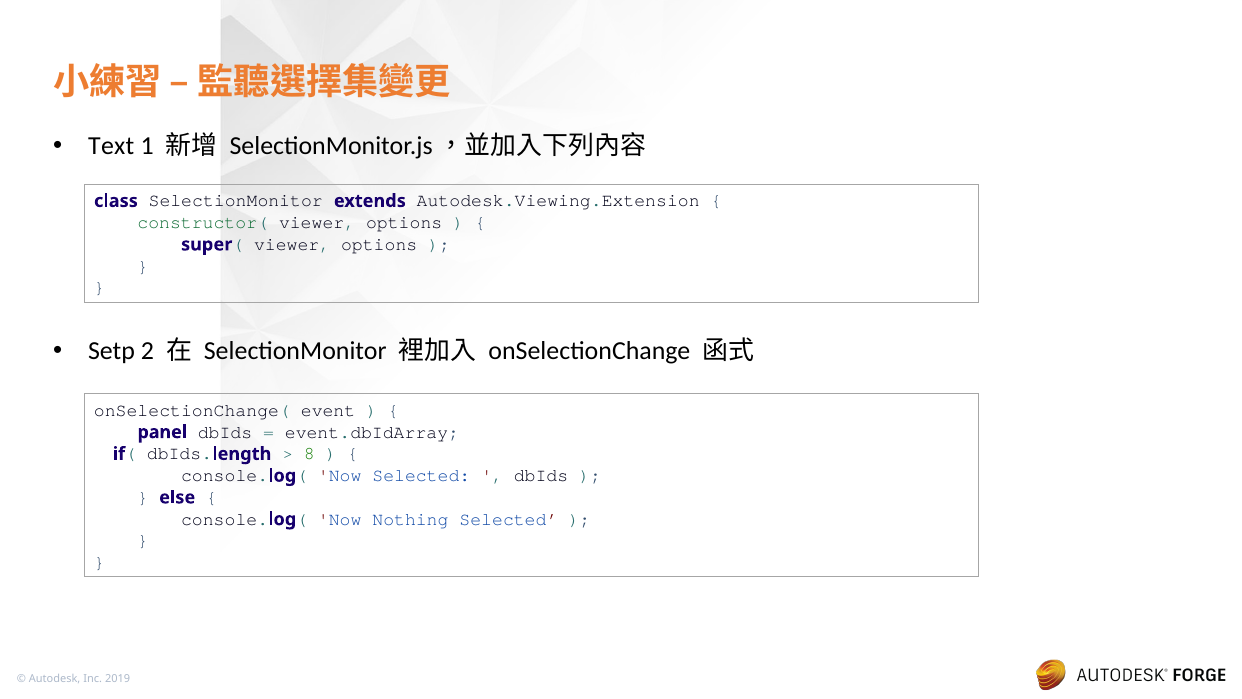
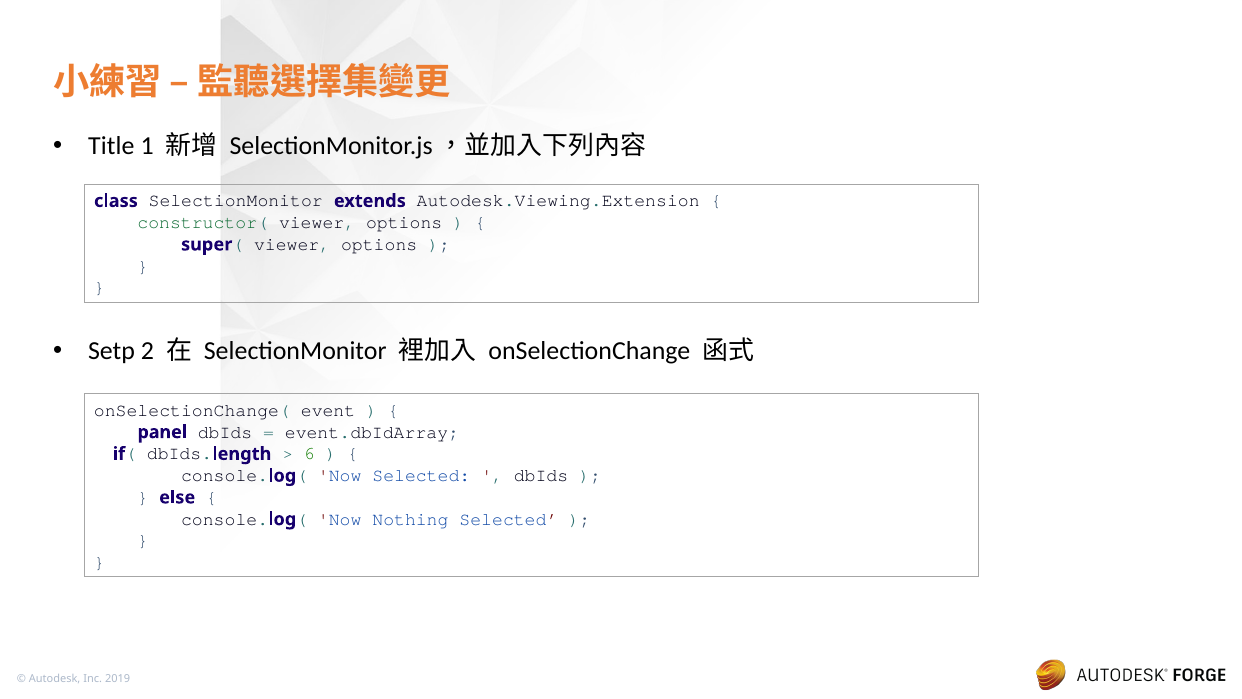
Text: Text -> Title (111, 146)
8: 8 -> 6 (309, 454)
